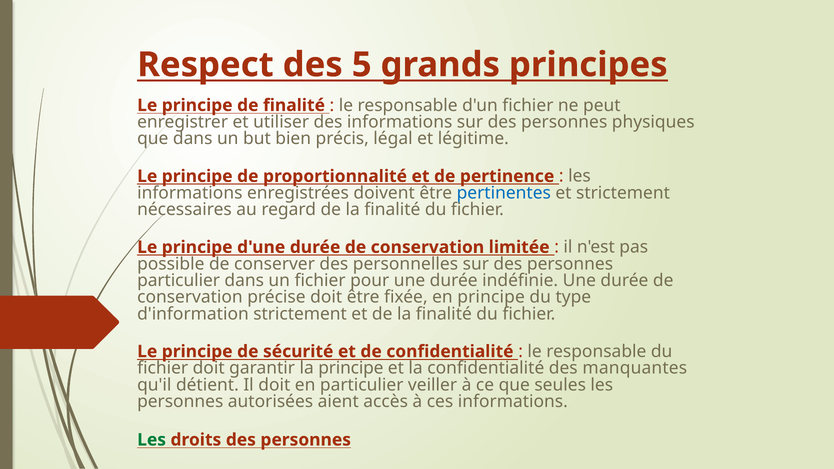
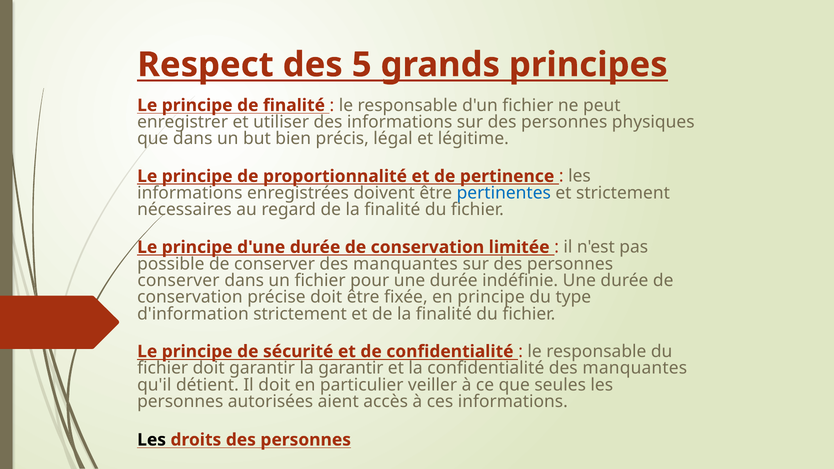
conserver des personnelles: personnelles -> manquantes (405, 264)
particulier: particulier -> conserver (178, 281)
la principe: principe -> garantir (351, 368)
Les colour: green -> black (152, 440)
